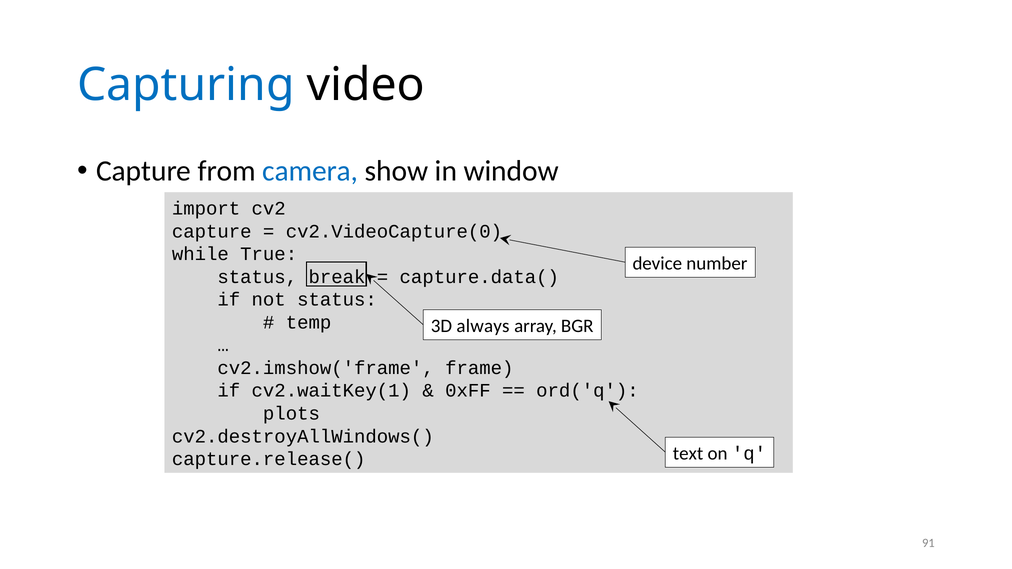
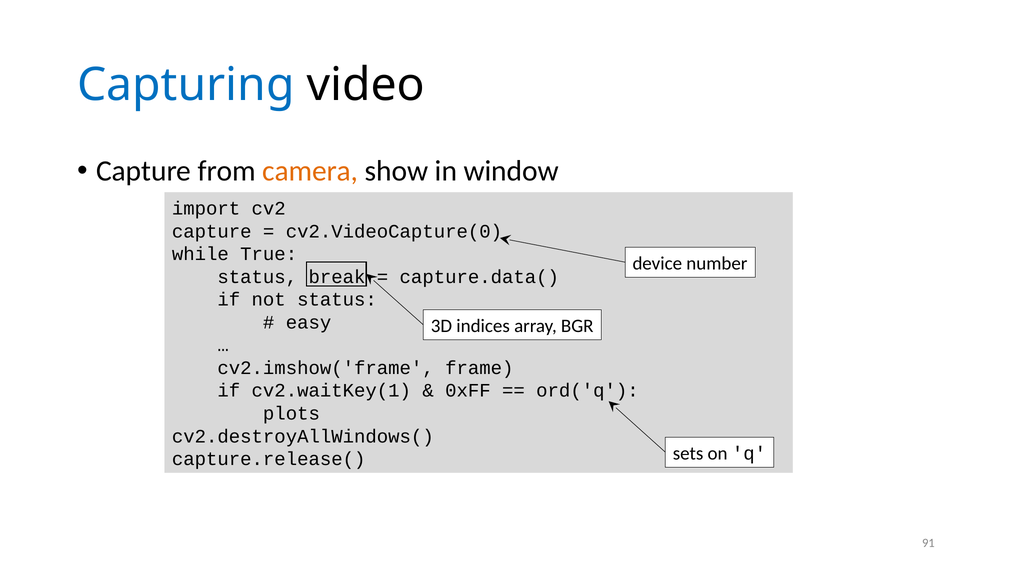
camera colour: blue -> orange (310, 171)
temp: temp -> easy (309, 323)
always: always -> indices (483, 326)
text: text -> sets (688, 454)
